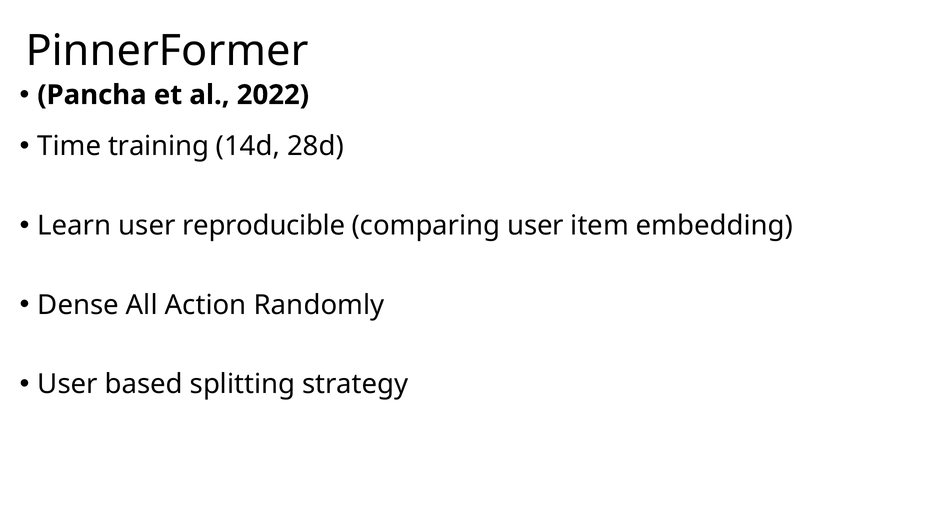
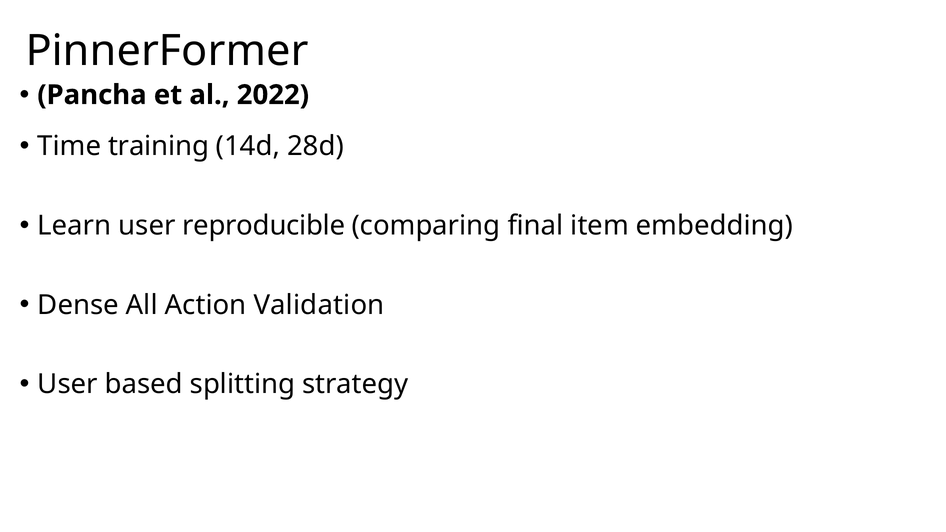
comparing user: user -> final (536, 226)
Randomly: Randomly -> Validation (319, 305)
